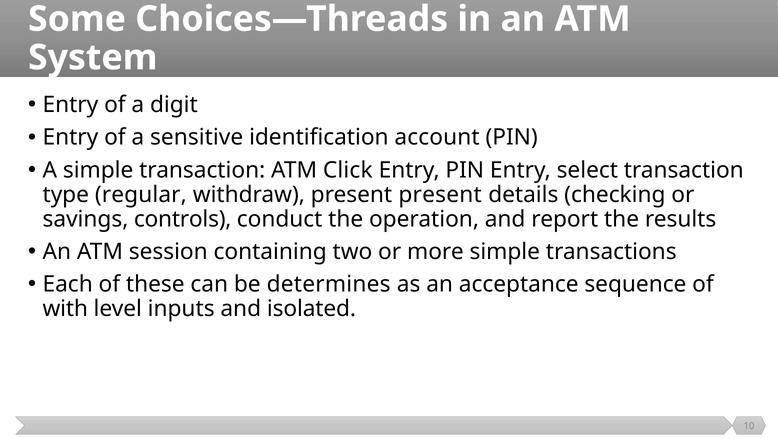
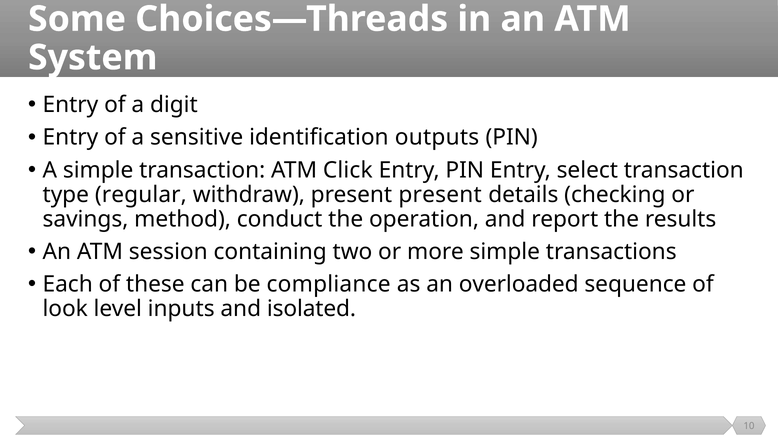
account: account -> outputs (437, 137)
controls: controls -> method (183, 219)
determines: determines -> compliance (329, 284)
acceptance: acceptance -> overloaded (519, 284)
with: with -> look (65, 308)
